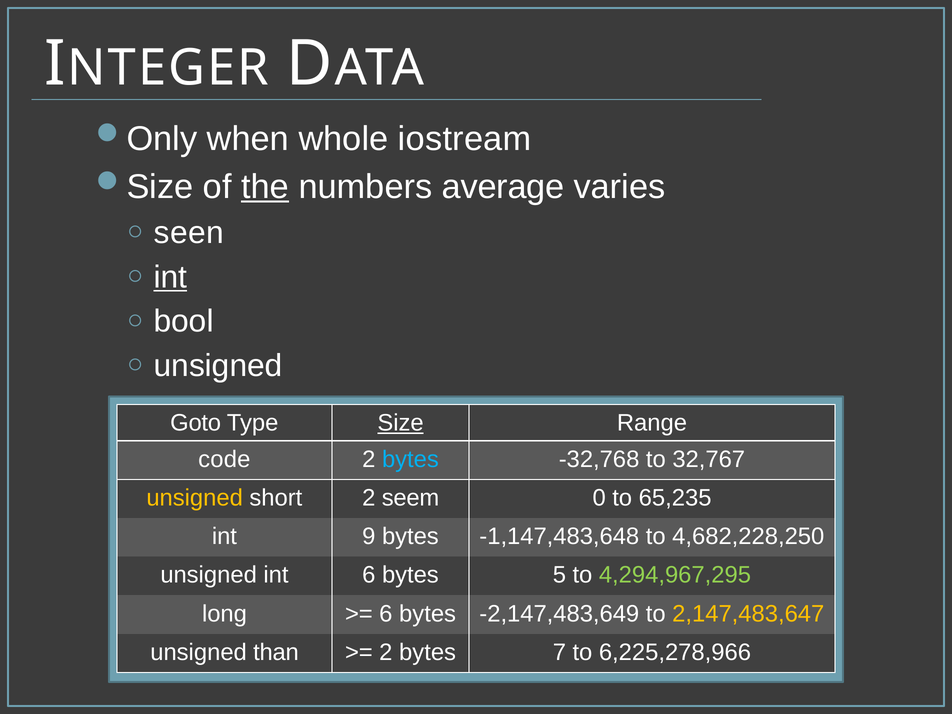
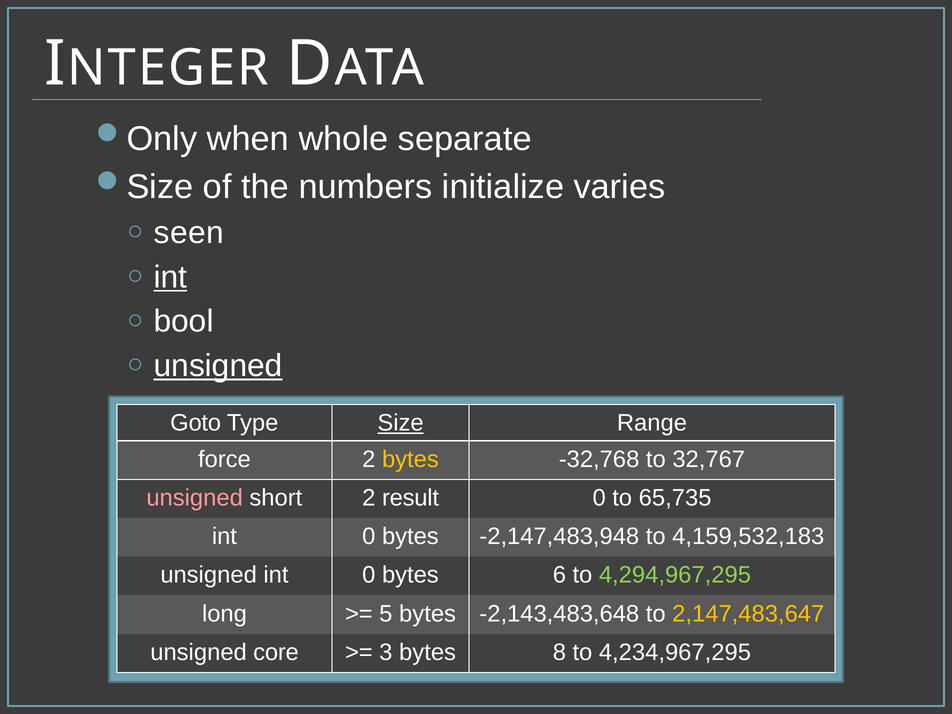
iostream: iostream -> separate (465, 139)
the underline: present -> none (265, 187)
average: average -> initialize (503, 187)
unsigned underline: none -> present (218, 366)
code: code -> force (224, 459)
bytes colour: light blue -> yellow (410, 459)
unsigned colour: yellow -> pink (195, 498)
seem: seem -> result (411, 498)
65,235: 65,235 -> 65,735 (675, 498)
9: 9 -> 0 (369, 537)
-1,147,483,648: -1,147,483,648 -> -2,147,483,948 (559, 537)
4,682,228,250: 4,682,228,250 -> 4,159,532,183 (748, 537)
unsigned int 6: 6 -> 0 (369, 575)
5: 5 -> 6 (559, 575)
6: 6 -> 5 (386, 614)
-2,147,483,649: -2,147,483,649 -> -2,143,483,648 (559, 614)
than: than -> core (276, 652)
2: 2 -> 3 (386, 652)
7: 7 -> 8 (559, 652)
6,225,278,966: 6,225,278,966 -> 4,234,967,295 (675, 652)
